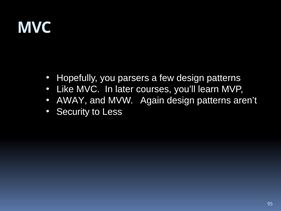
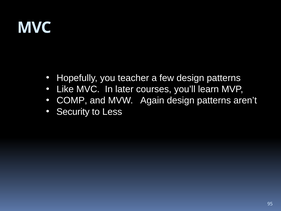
parsers: parsers -> teacher (133, 78)
AWAY: AWAY -> COMP (72, 100)
